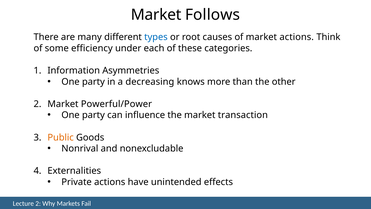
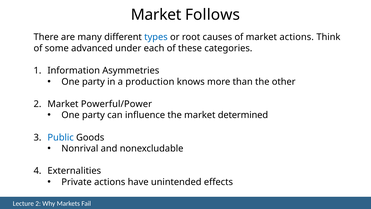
efficiency: efficiency -> advanced (92, 48)
decreasing: decreasing -> production (150, 82)
transaction: transaction -> determined (243, 115)
Public colour: orange -> blue (61, 137)
